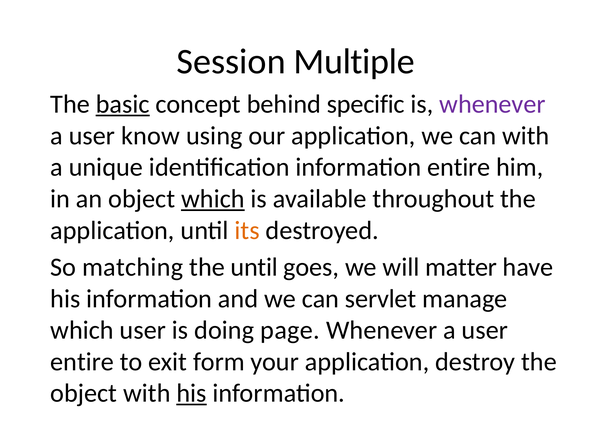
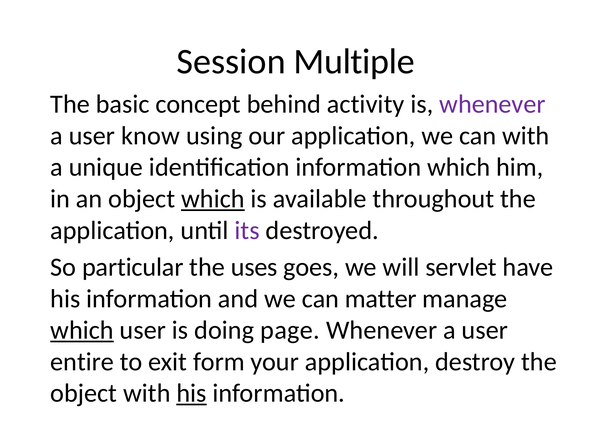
basic underline: present -> none (123, 104)
specific: specific -> activity (366, 104)
information entire: entire -> which (459, 167)
its colour: orange -> purple (247, 230)
matching: matching -> particular (133, 267)
the until: until -> uses (254, 267)
matter: matter -> servlet (461, 267)
servlet: servlet -> matter (381, 299)
which underline: none -> present (82, 330)
